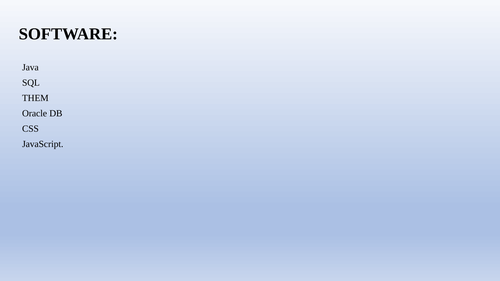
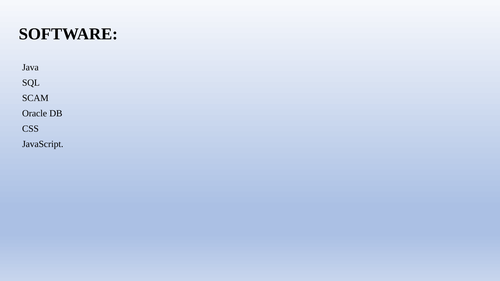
THEM: THEM -> SCAM (35, 98)
